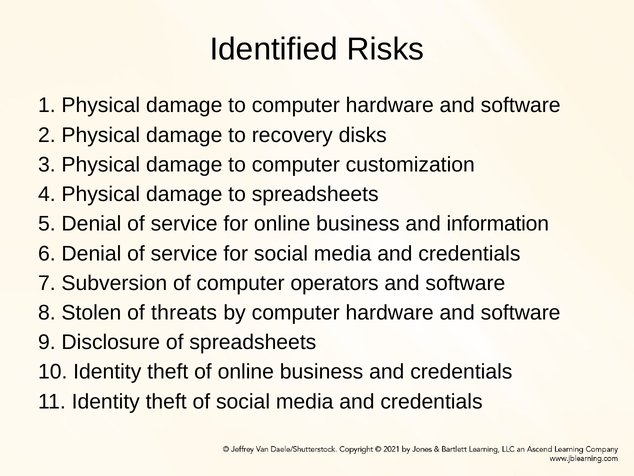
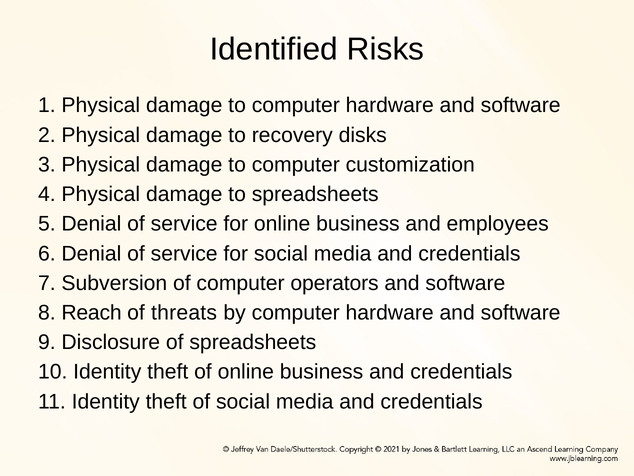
information: information -> employees (498, 224)
Stolen: Stolen -> Reach (92, 312)
